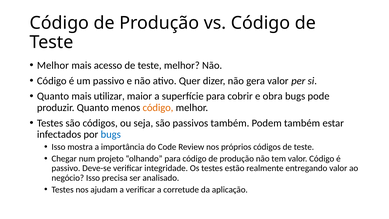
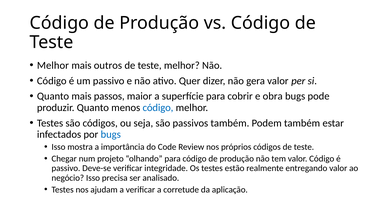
acesso: acesso -> outros (108, 65)
utilizar: utilizar -> passos (109, 96)
código colour: orange -> blue (158, 108)
